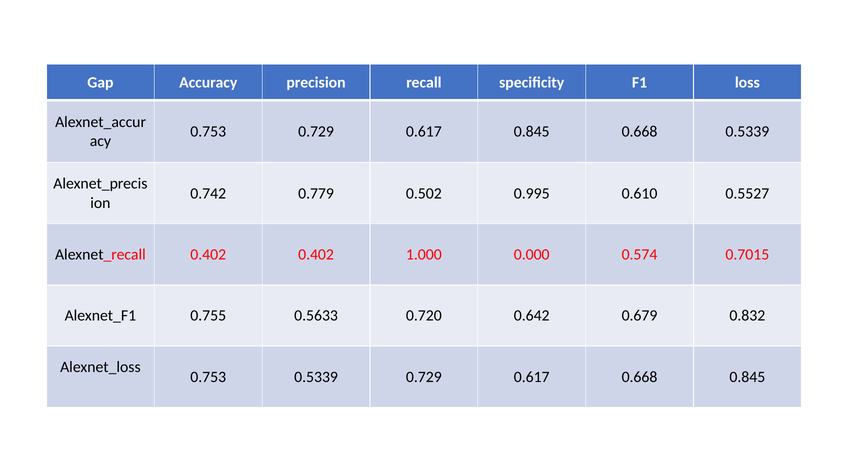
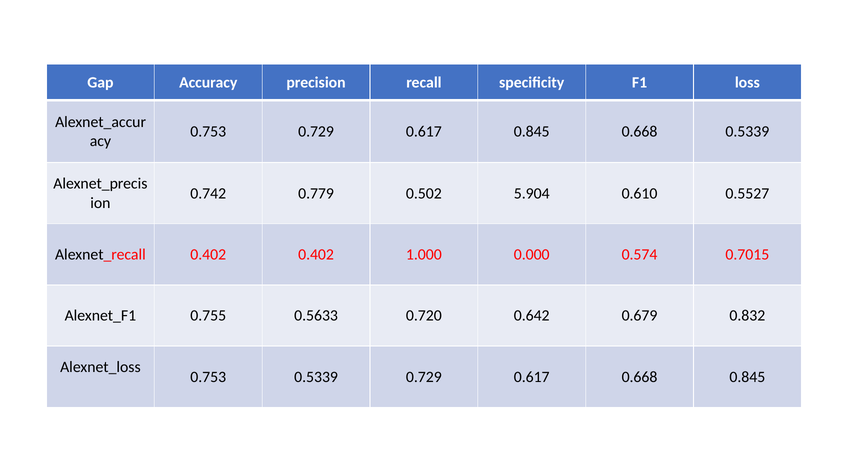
0.995: 0.995 -> 5.904 (532, 193)
